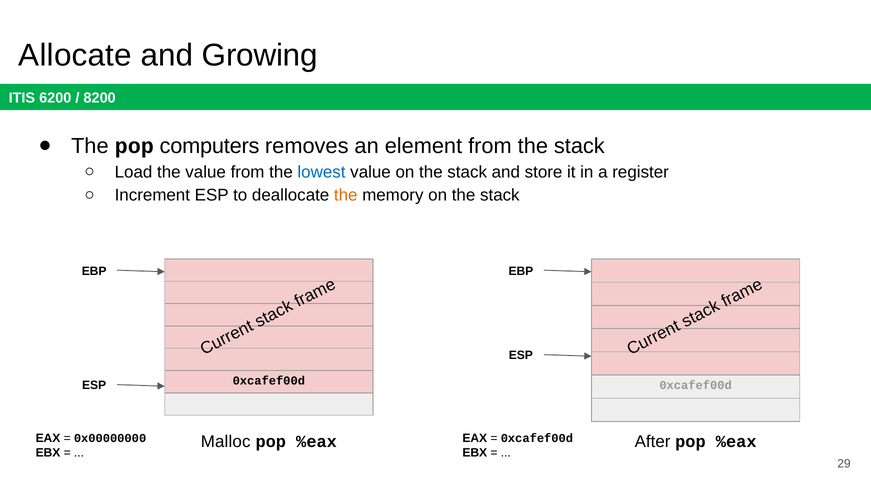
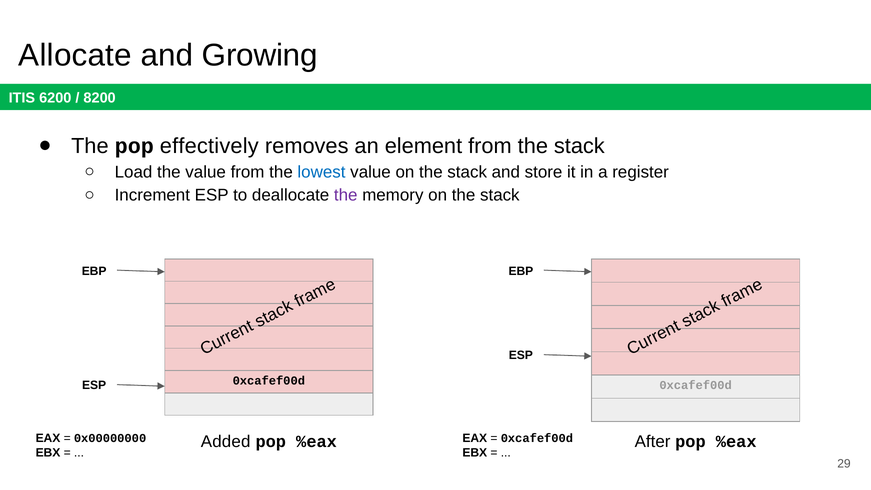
computers: computers -> effectively (209, 146)
the colour: orange -> purple (346, 195)
Malloc: Malloc -> Added (226, 442)
